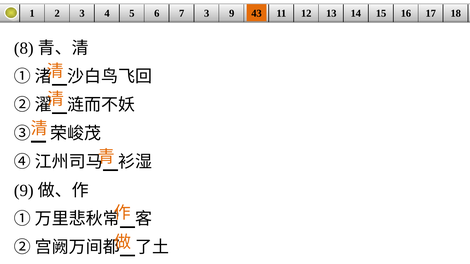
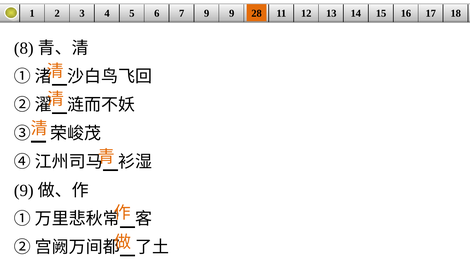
7 3: 3 -> 9 (207, 13)
43: 43 -> 28 (257, 13)
